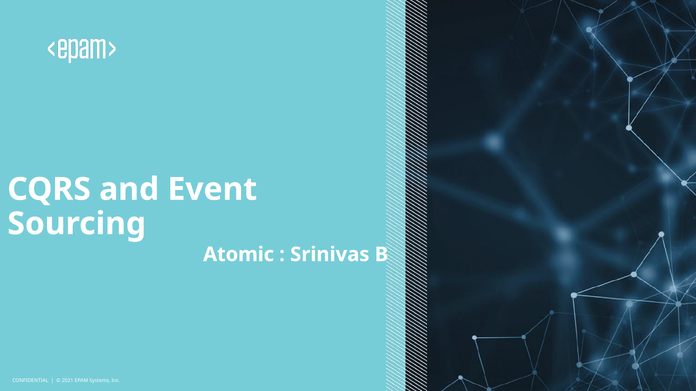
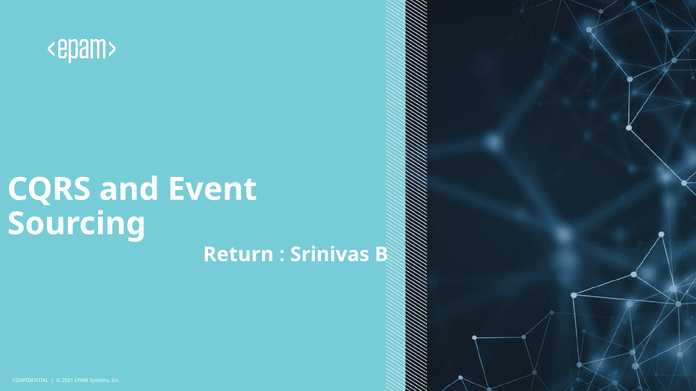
Atomic: Atomic -> Return (238, 255)
